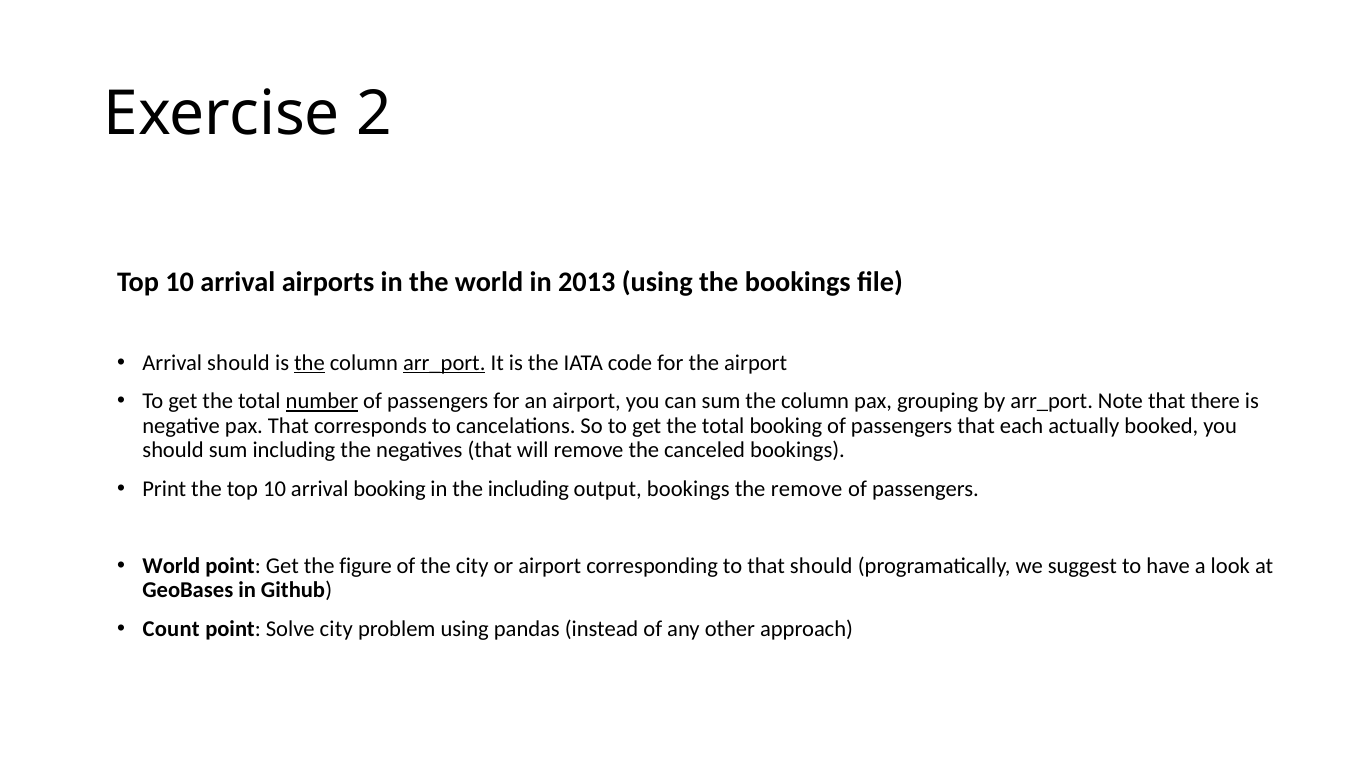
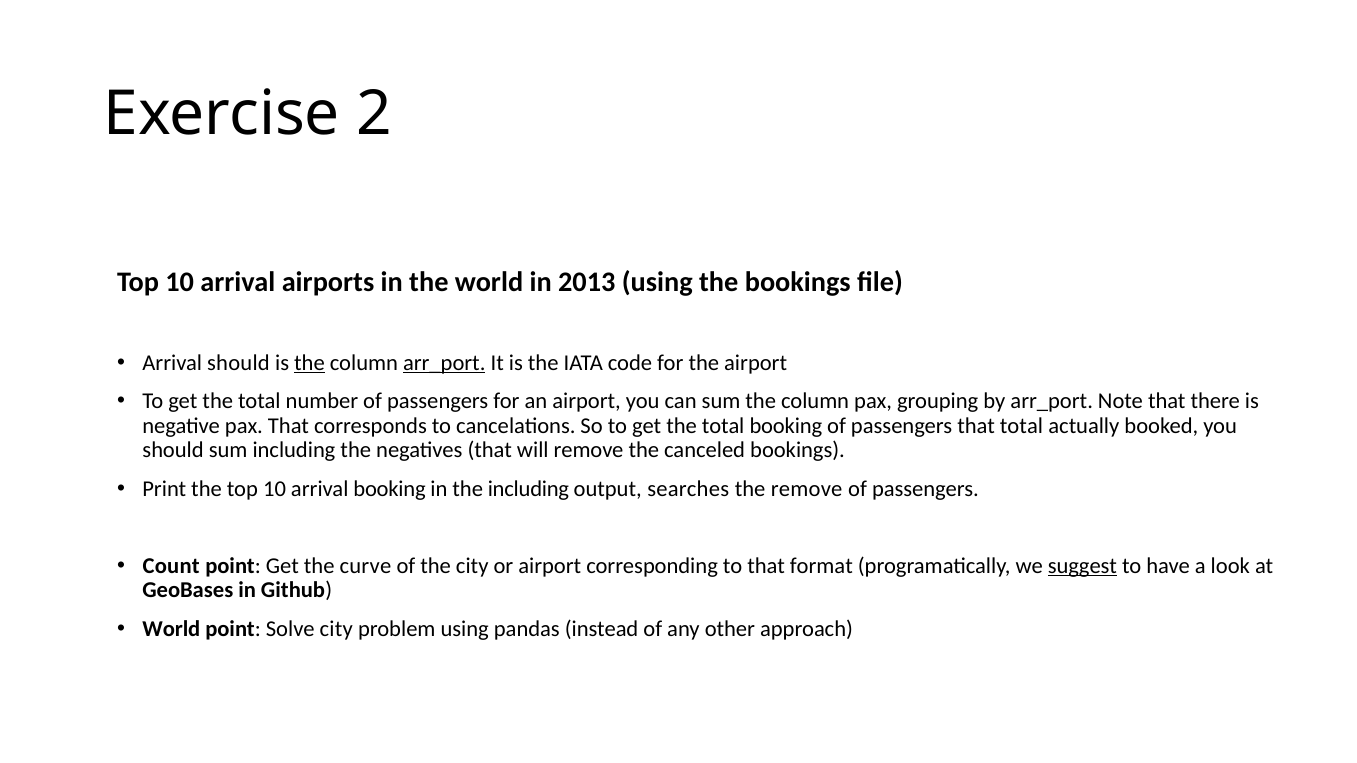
number underline: present -> none (322, 401)
that each: each -> total (1022, 426)
output bookings: bookings -> searches (688, 489)
World: World -> Count (171, 566)
figure: figure -> curve (365, 566)
that should: should -> format (821, 566)
suggest underline: none -> present (1082, 566)
Count: Count -> World (171, 629)
